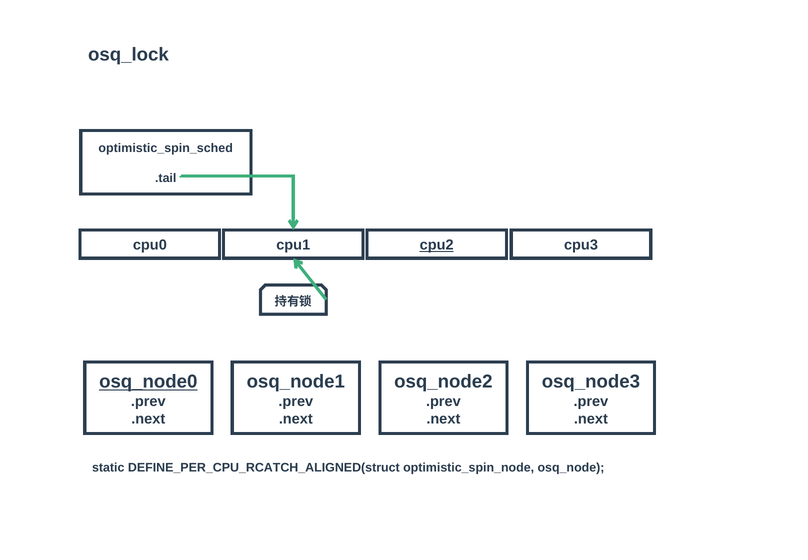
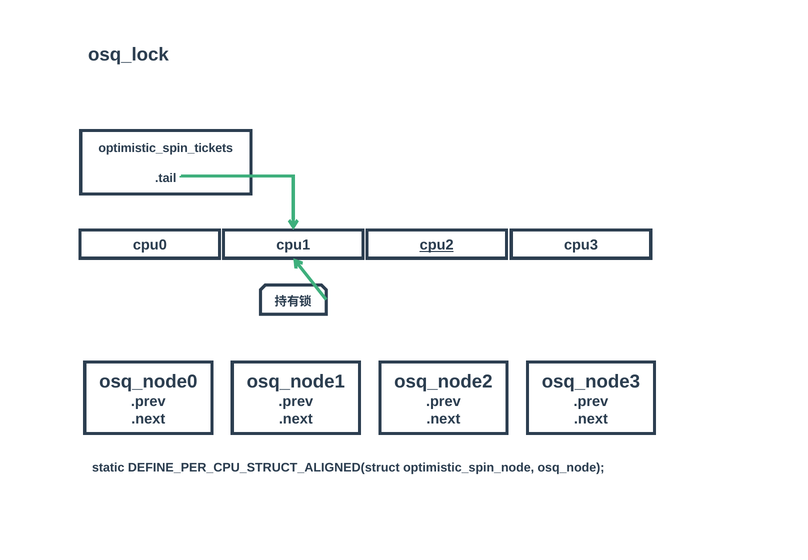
optimistic_spin_sched: optimistic_spin_sched -> optimistic_spin_tickets (166, 148)
osq_node0 underline: present -> none (148, 381)
DEFINE_PER_CPU_RCATCH_ALIGNED(struct: DEFINE_PER_CPU_RCATCH_ALIGNED(struct -> DEFINE_PER_CPU_STRUCT_ALIGNED(struct (264, 467)
